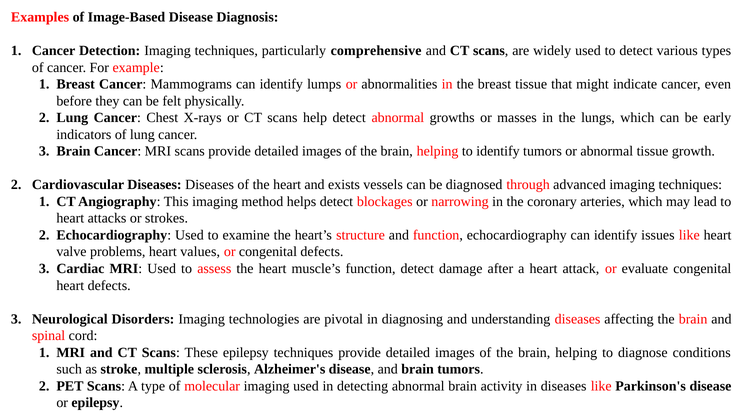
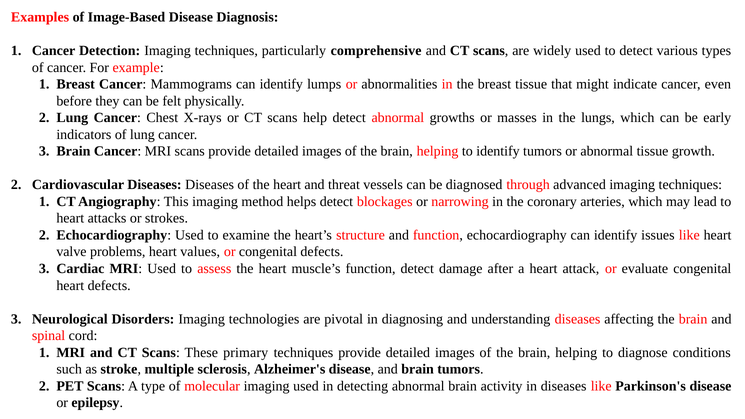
exists: exists -> threat (344, 185)
These epilepsy: epilepsy -> primary (246, 352)
